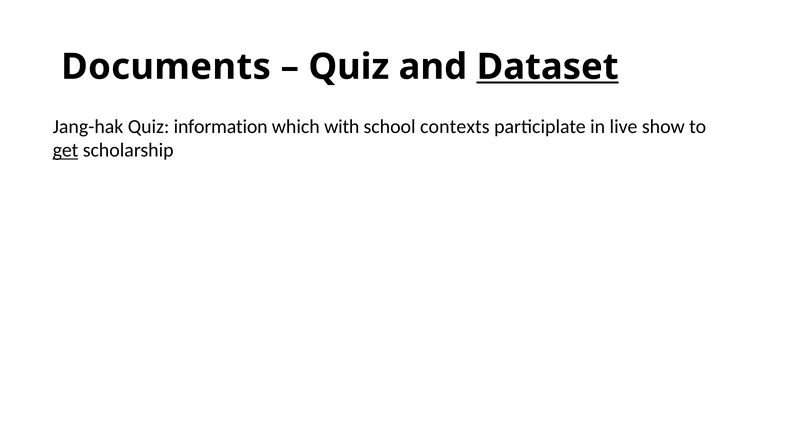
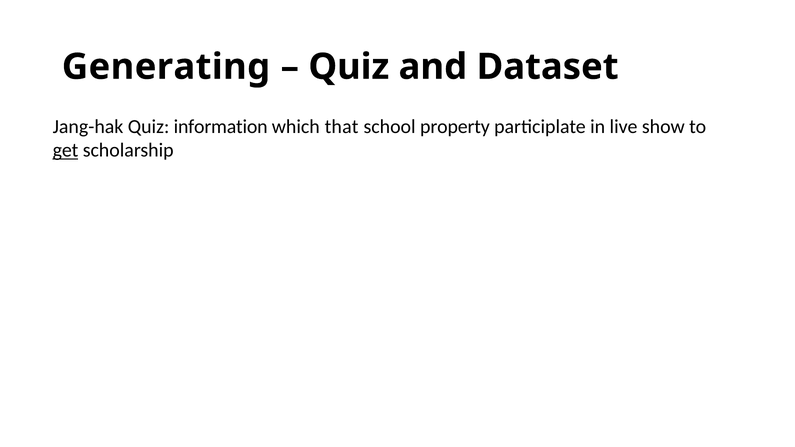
Documents: Documents -> Generating (166, 67)
Dataset underline: present -> none (548, 67)
with: with -> that (342, 127)
contexts: contexts -> property (455, 127)
